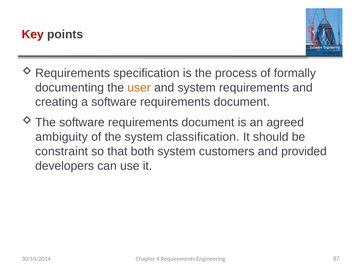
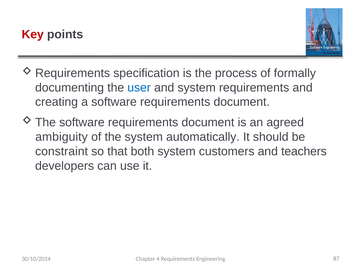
user colour: orange -> blue (139, 87)
classification: classification -> automatically (203, 137)
provided: provided -> teachers (304, 151)
